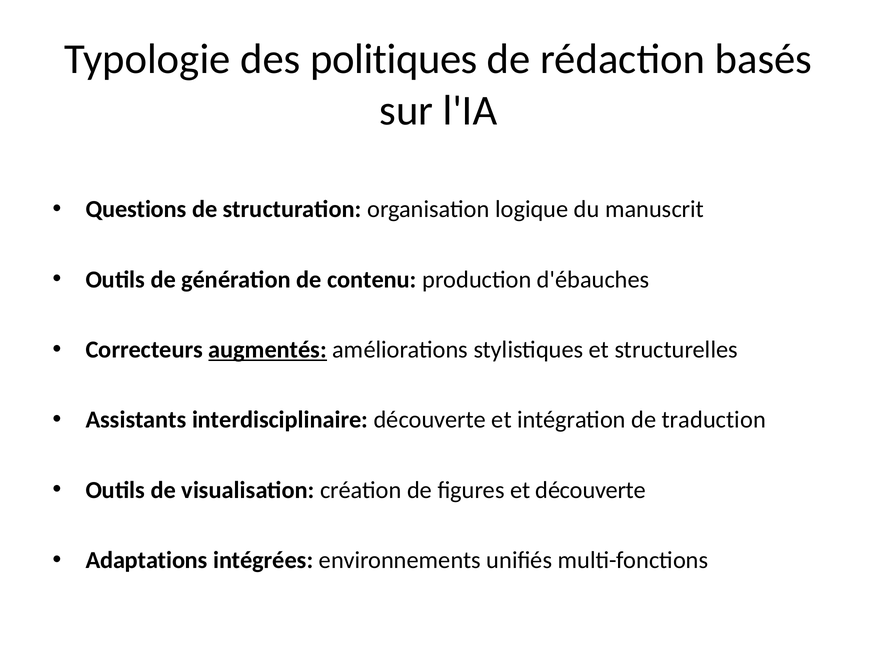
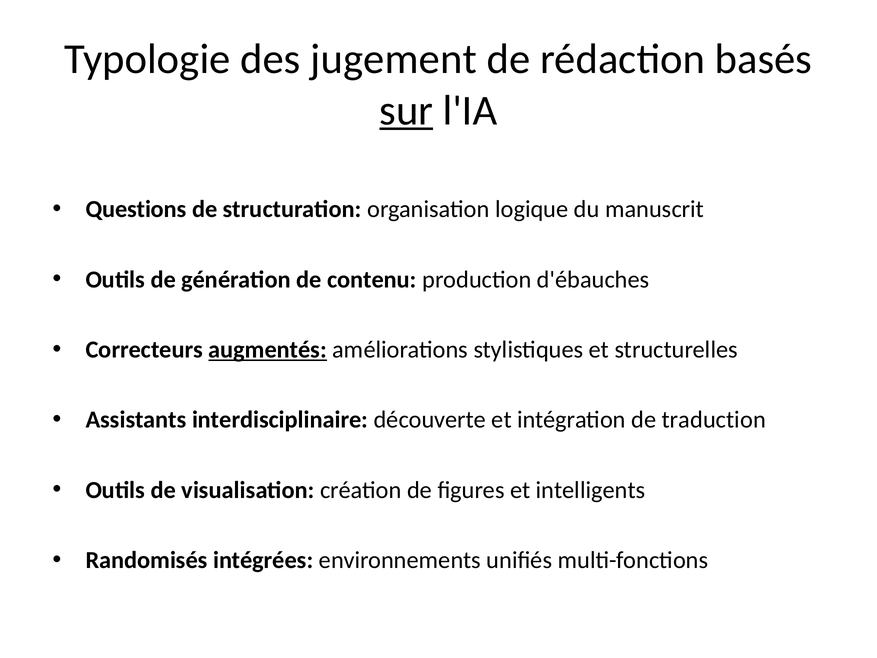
politiques: politiques -> jugement (394, 59)
sur underline: none -> present (406, 110)
et découverte: découverte -> intelligents (591, 490)
Adaptations: Adaptations -> Randomisés (147, 560)
